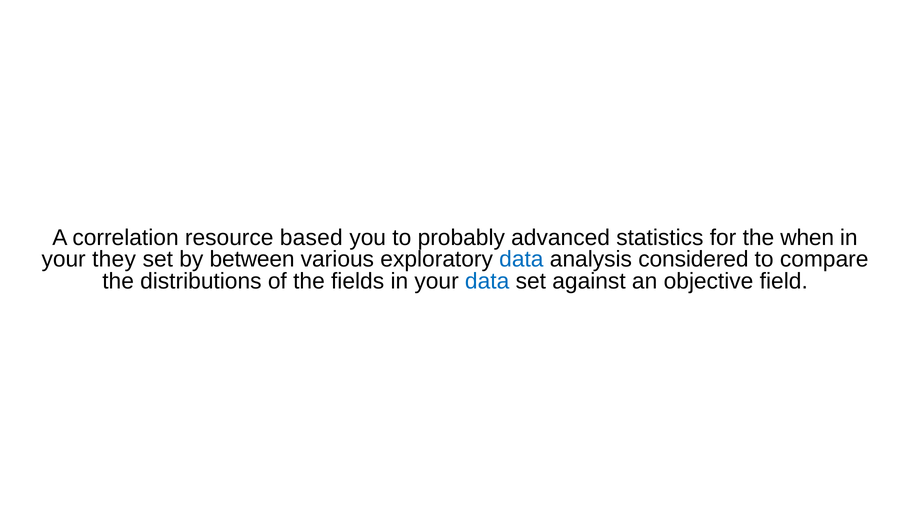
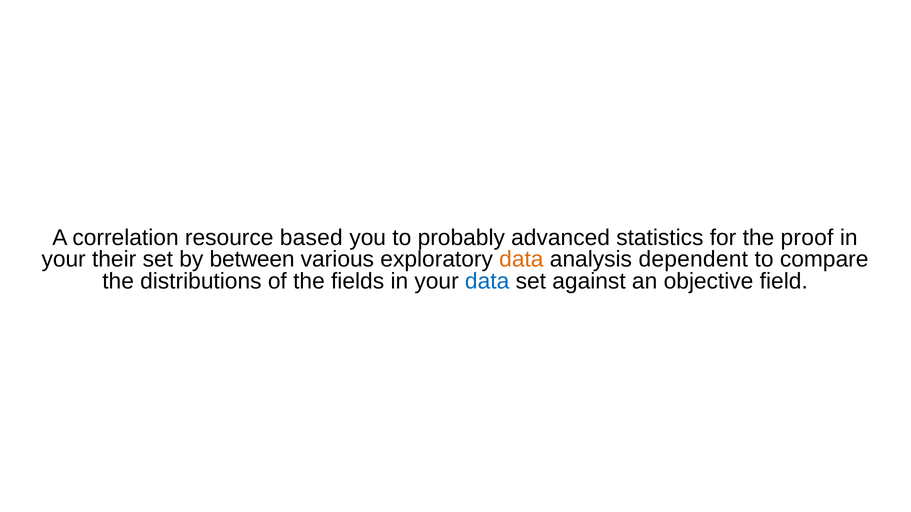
when: when -> proof (807, 238)
they: they -> their (114, 260)
data colour: blue -> orange (521, 260)
considered: considered -> dependent (693, 260)
